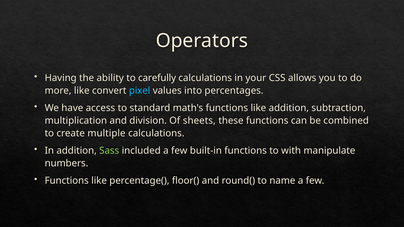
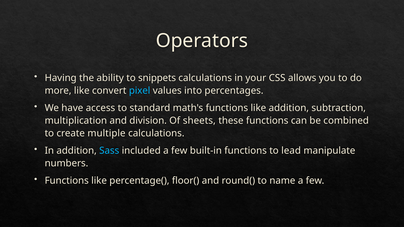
carefully: carefully -> snippets (157, 78)
Sass colour: light green -> light blue (109, 151)
with: with -> lead (291, 151)
